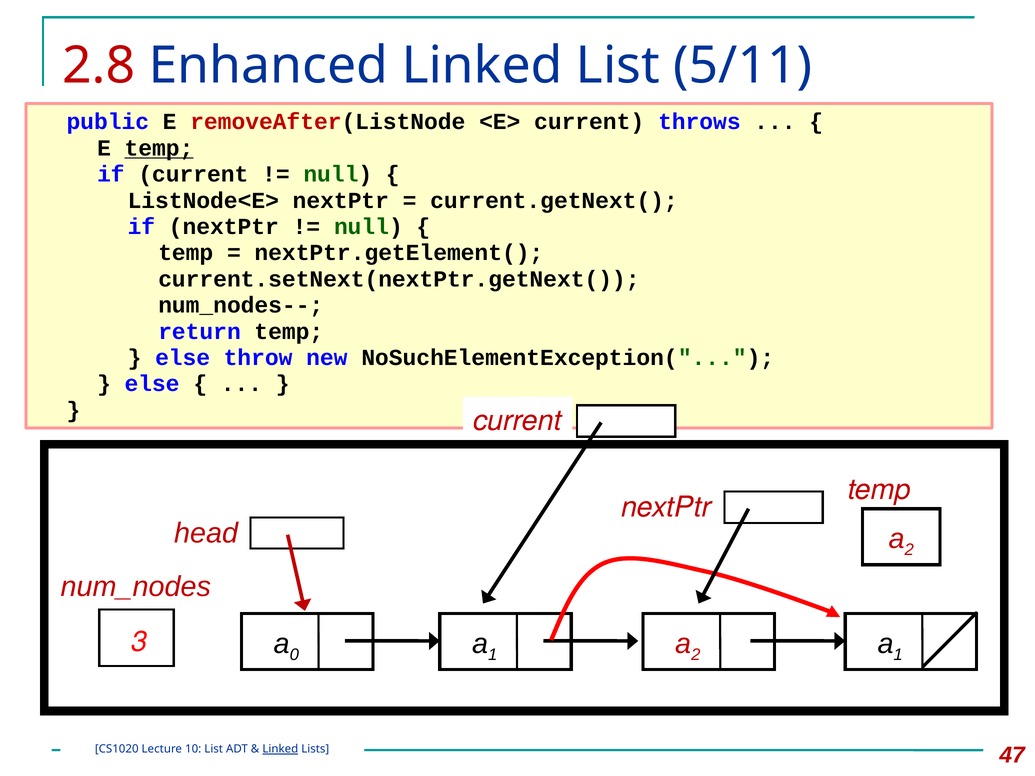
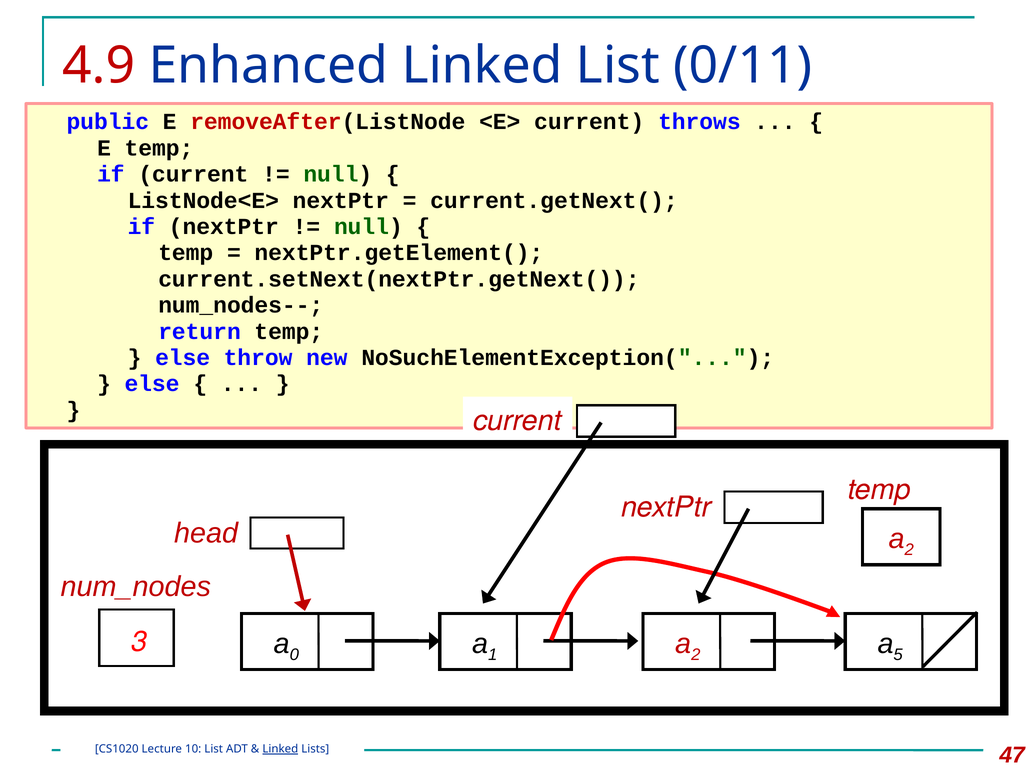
2.8: 2.8 -> 4.9 (99, 66)
5/11: 5/11 -> 0/11 (743, 66)
temp underline: present -> none (159, 148)
1: 1 -> 5 (898, 655)
